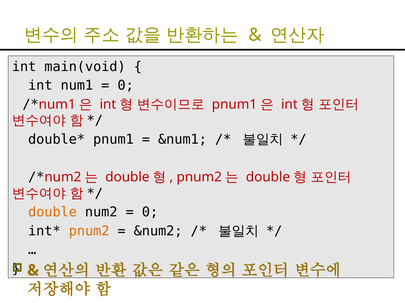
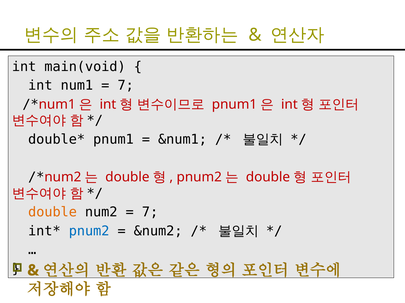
0: 0 -> 7 (126, 86)
0: 0 -> 7 (150, 213)
pnum2 colour: orange -> blue (89, 231)
